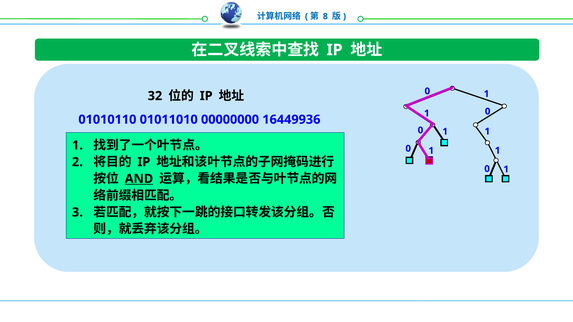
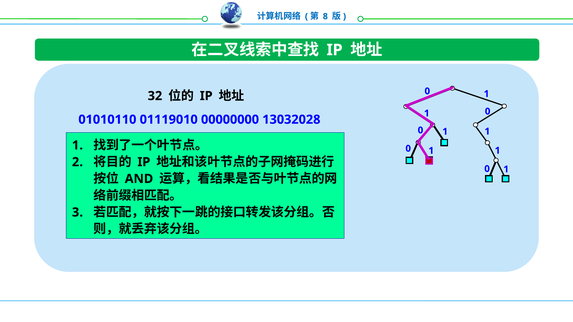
01011010: 01011010 -> 01119010 (169, 120)
16449936: 16449936 -> 13032028 (291, 120)
AND underline: present -> none (139, 179)
